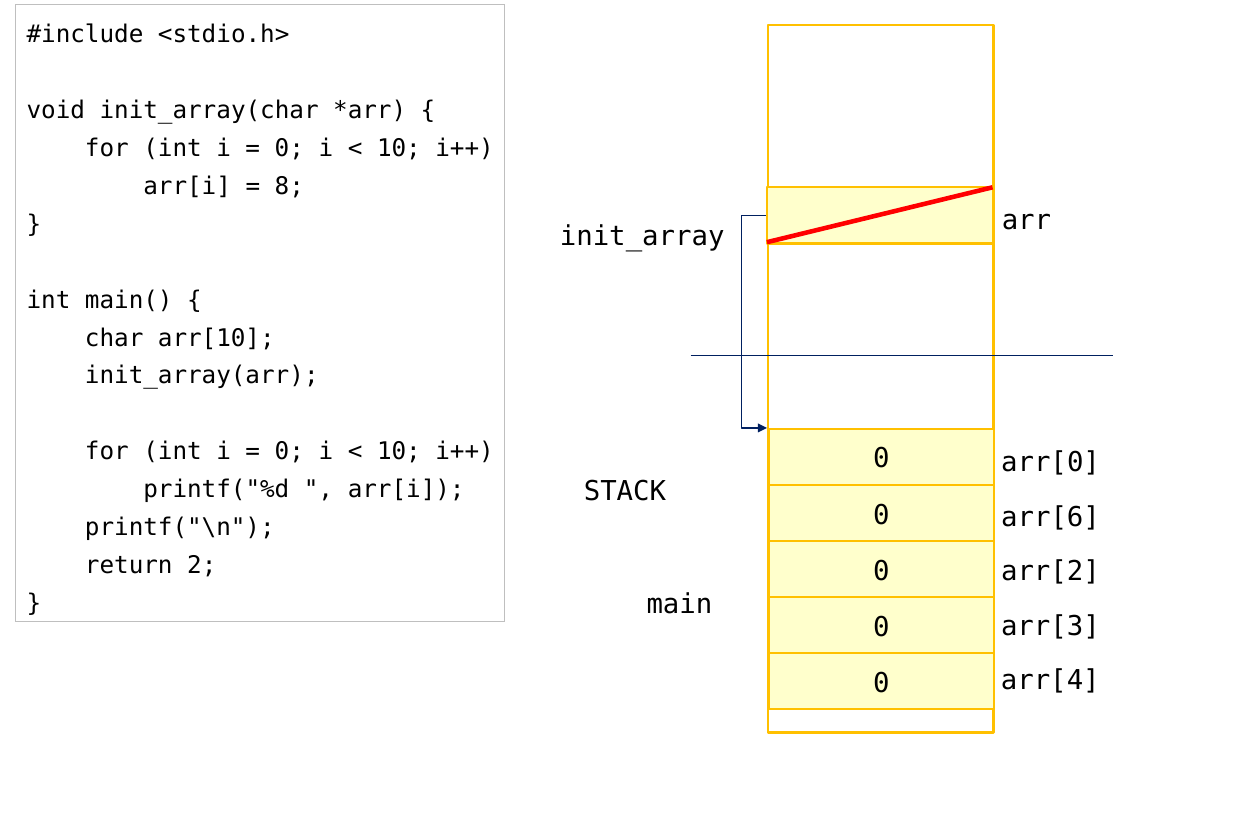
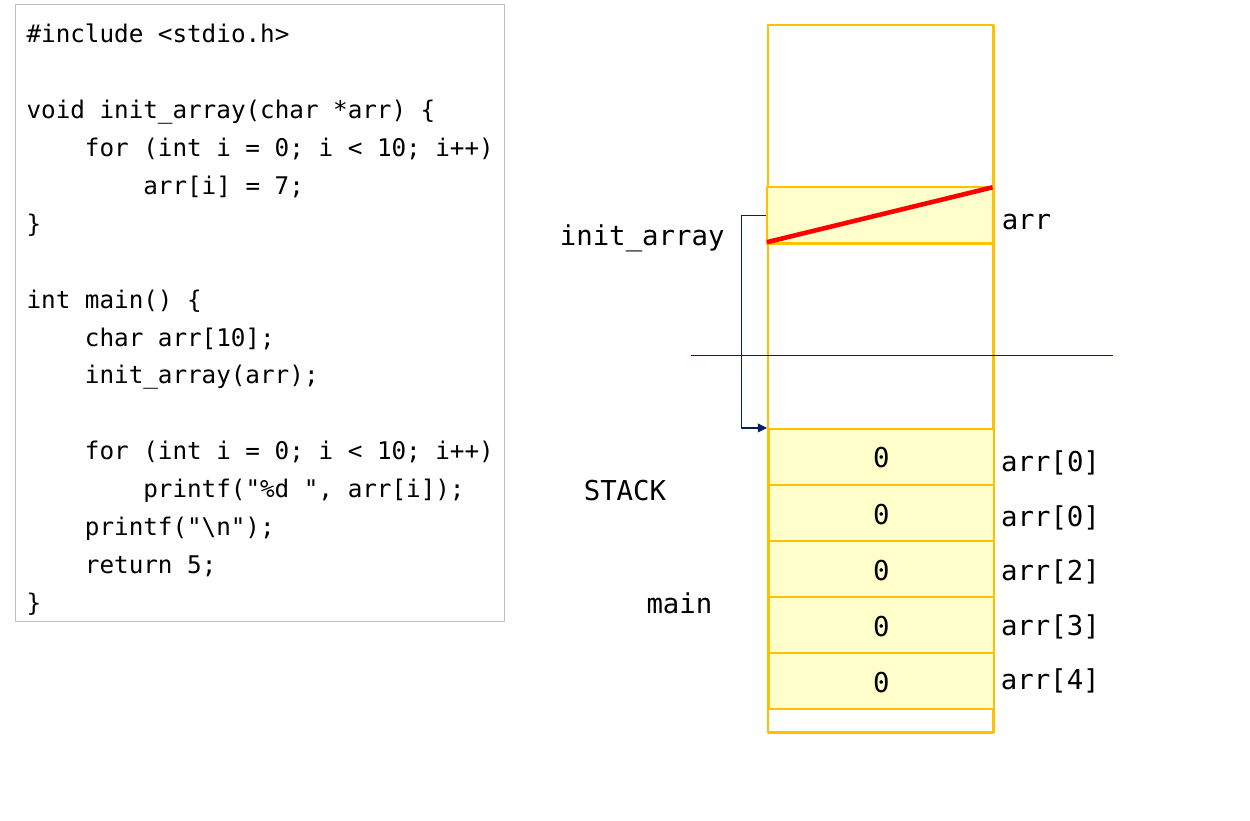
8: 8 -> 7 (289, 186)
arr[6: arr[6 -> arr[0 (1051, 517)
2: 2 -> 5 (202, 566)
